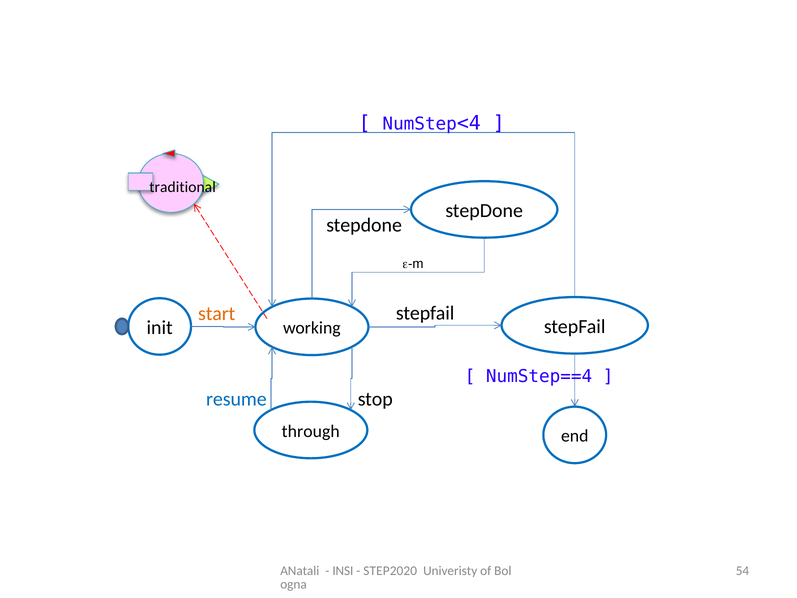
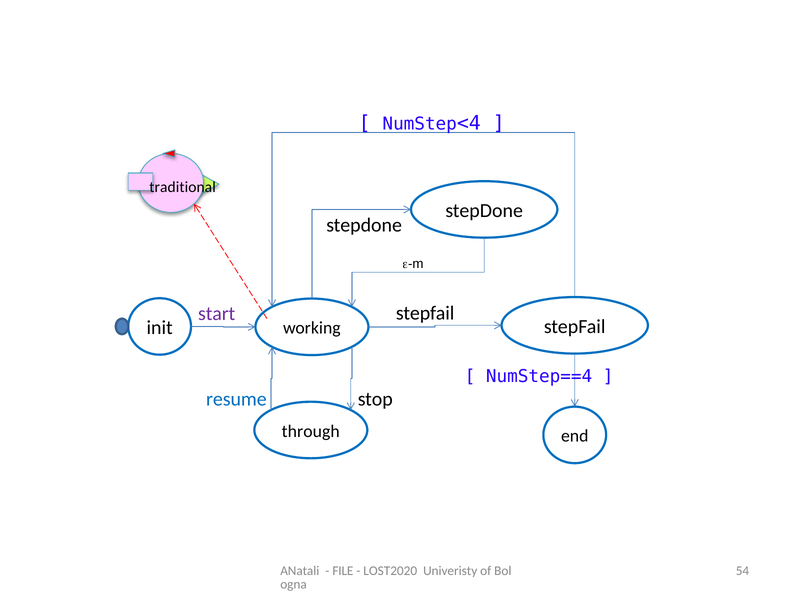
start colour: orange -> purple (217, 313)
INSI: INSI -> FILE (343, 571)
STEP2020: STEP2020 -> LOST2020 (390, 571)
